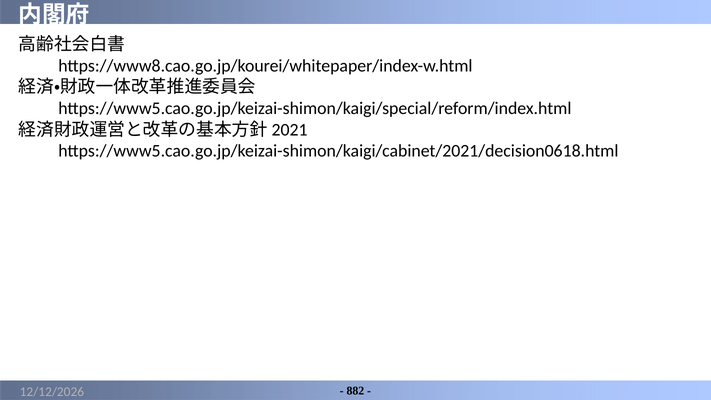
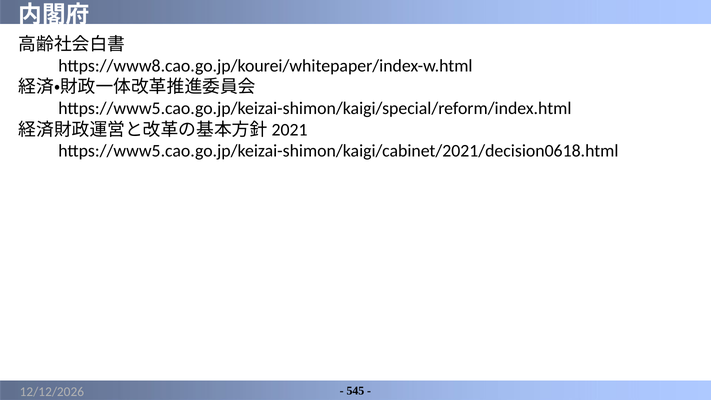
882: 882 -> 545 (355, 391)
